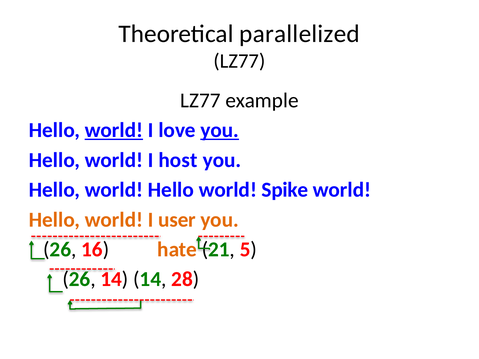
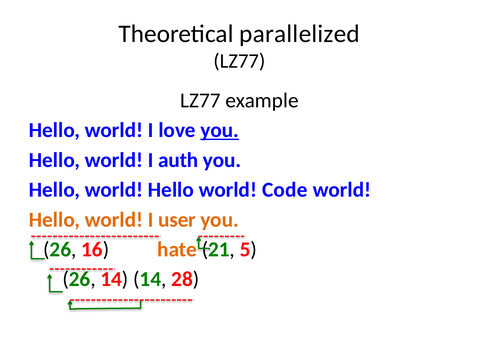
world underline: present -> none (114, 130)
host: host -> auth (178, 160)
Spike: Spike -> Code (285, 190)
